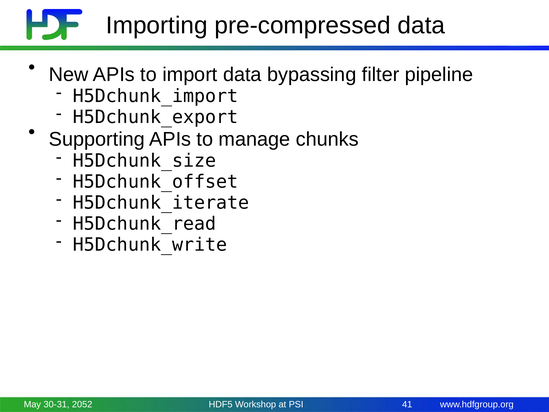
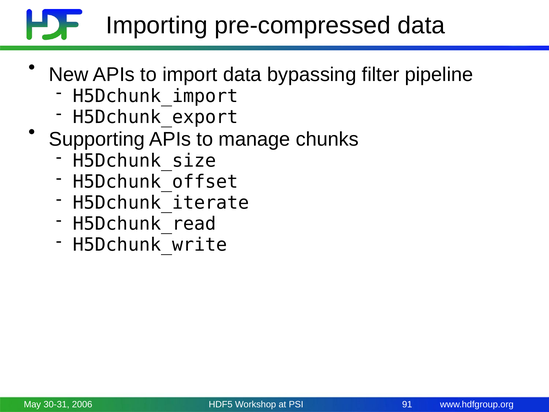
2052: 2052 -> 2006 (82, 404)
41: 41 -> 91 (407, 404)
